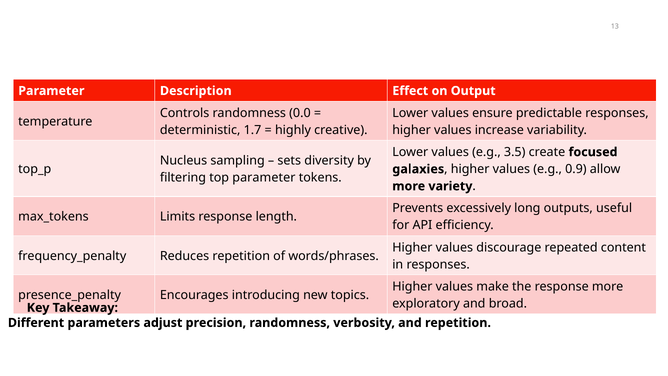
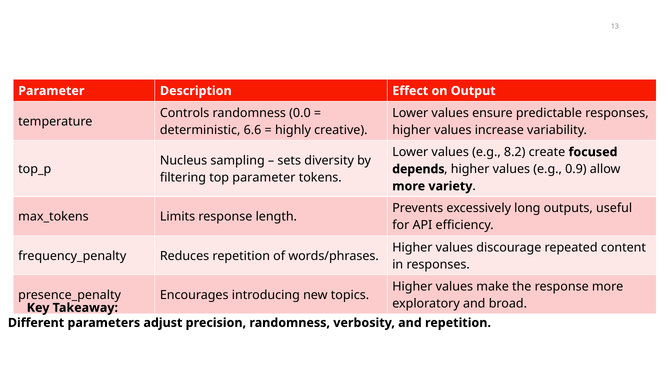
1.7: 1.7 -> 6.6 (252, 130)
3.5: 3.5 -> 8.2 (515, 152)
galaxies: galaxies -> depends (418, 169)
